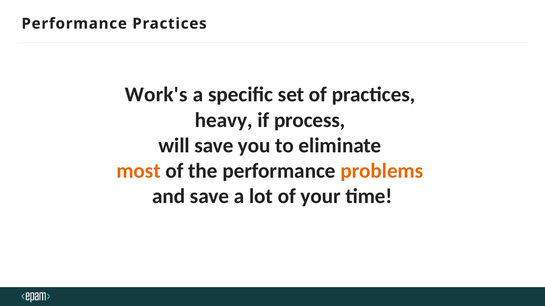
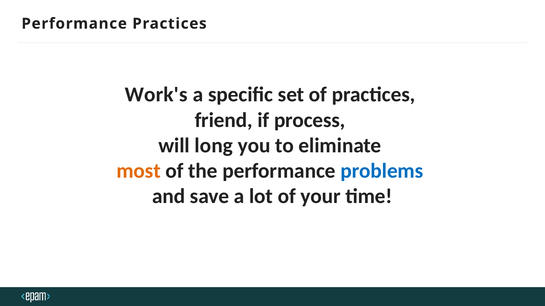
heavy: heavy -> friend (224, 120)
will save: save -> long (214, 146)
problems colour: orange -> blue (382, 171)
